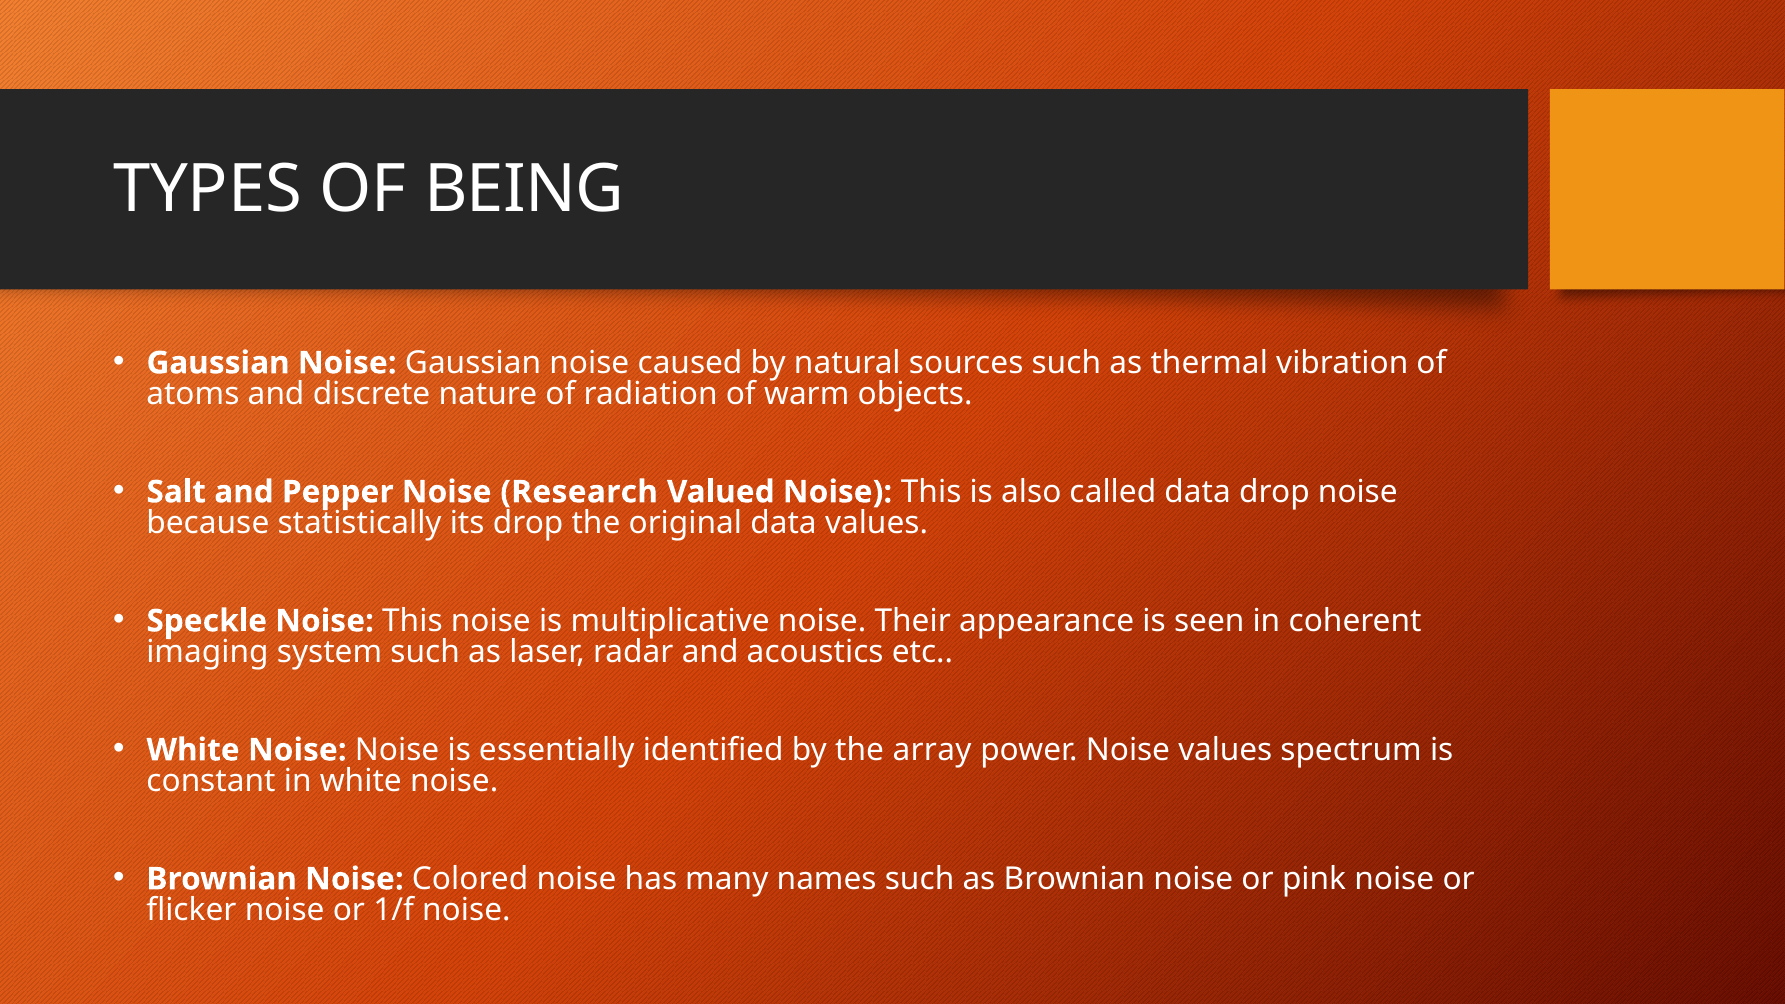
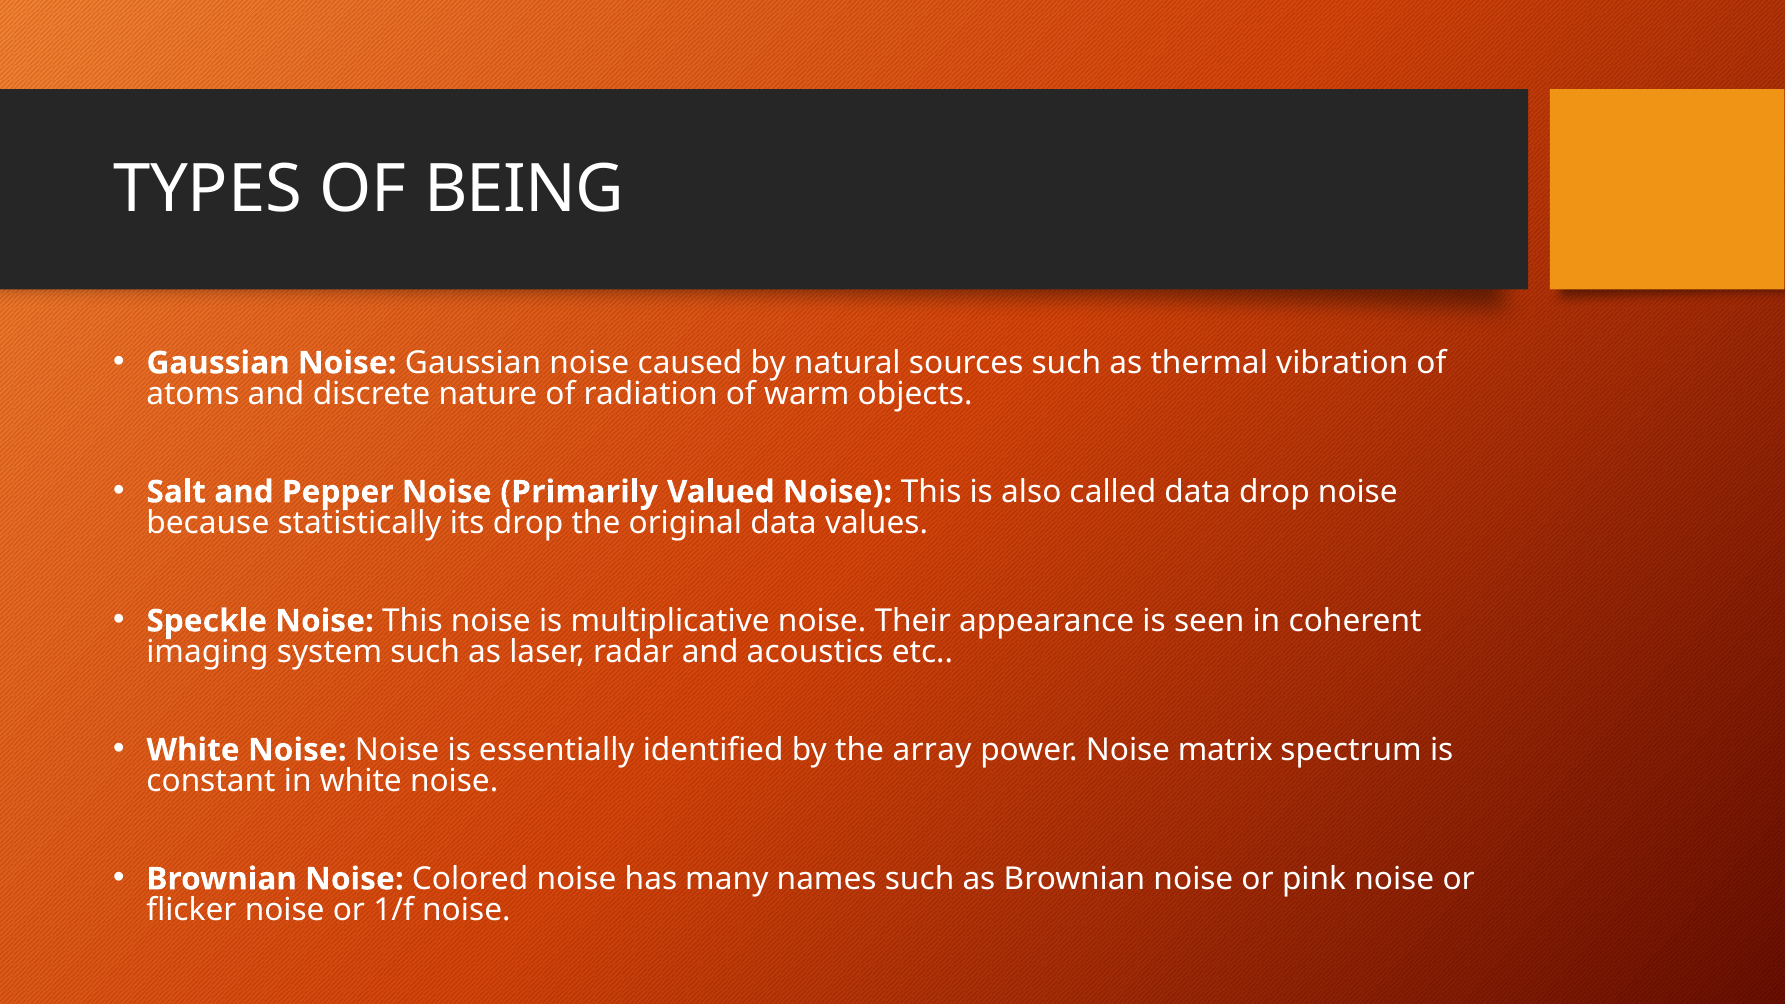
Research: Research -> Primarily (579, 492)
Noise values: values -> matrix (1225, 750)
